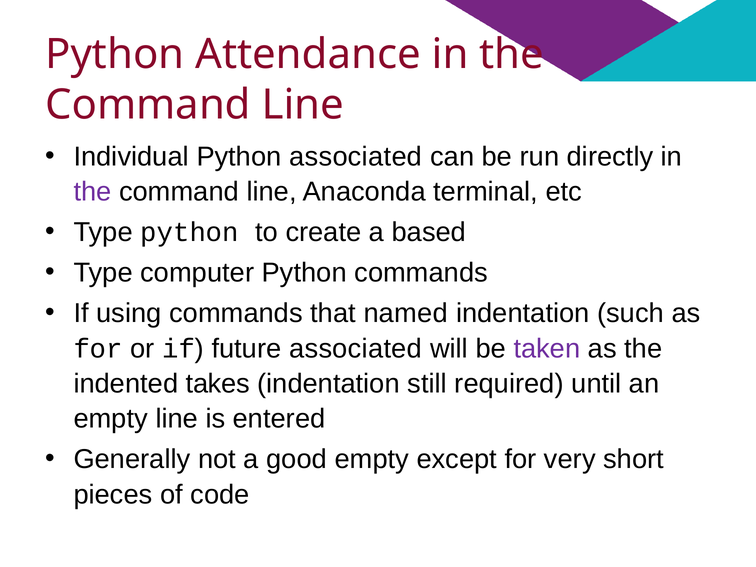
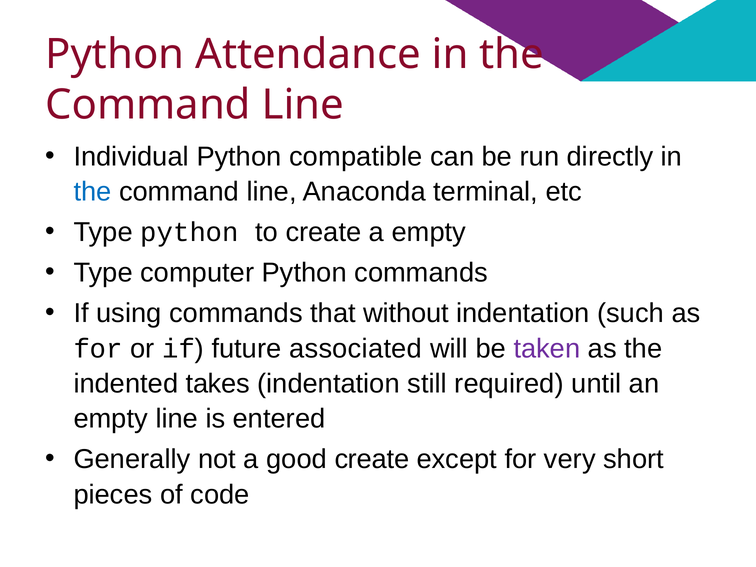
Python associated: associated -> compatible (356, 157)
the colour: purple -> blue (93, 192)
a based: based -> empty (429, 232)
named: named -> without (406, 313)
good empty: empty -> create (372, 459)
